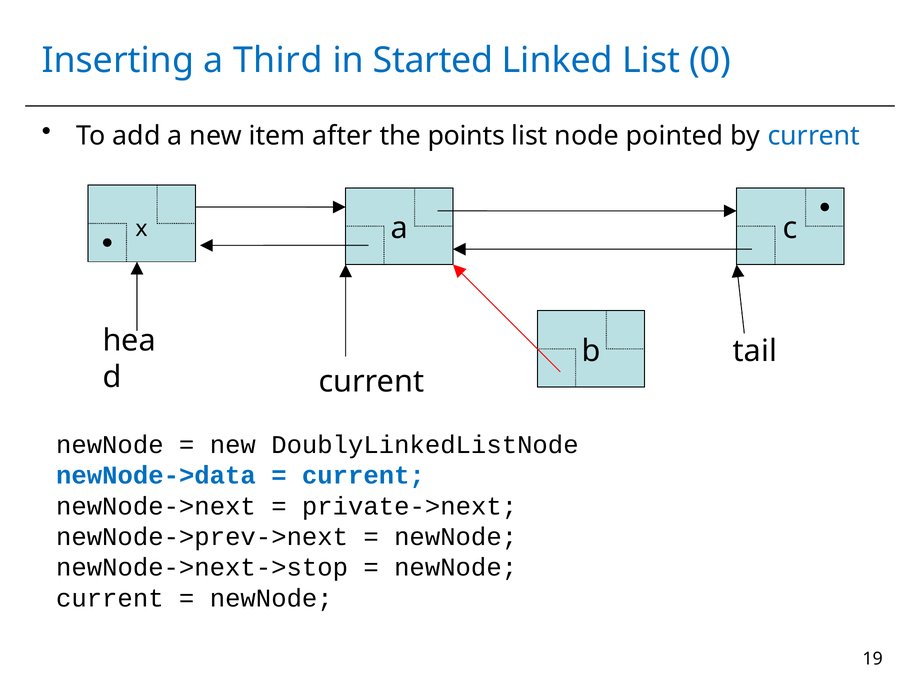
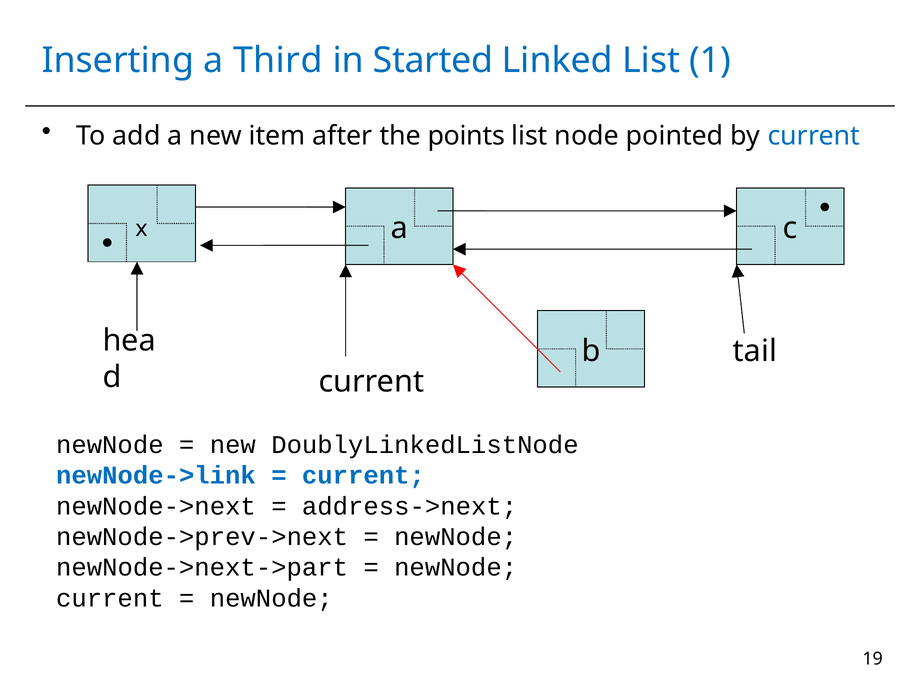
0: 0 -> 1 (710, 61)
newNode->data: newNode->data -> newNode->link (156, 475)
private->next: private->next -> address->next (410, 506)
newNode->next->stop: newNode->next->stop -> newNode->next->part (202, 568)
